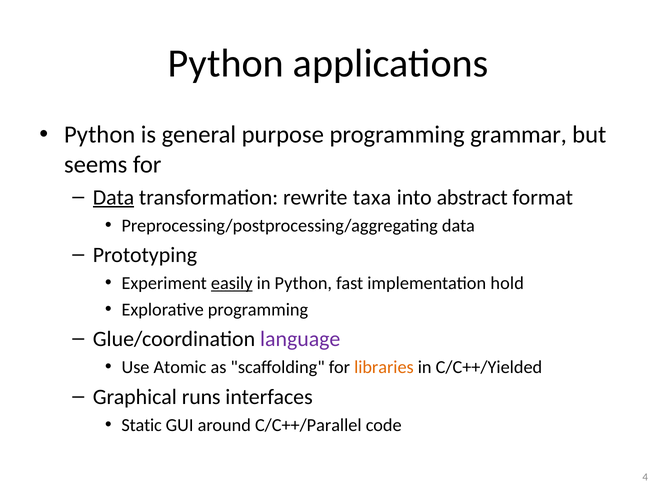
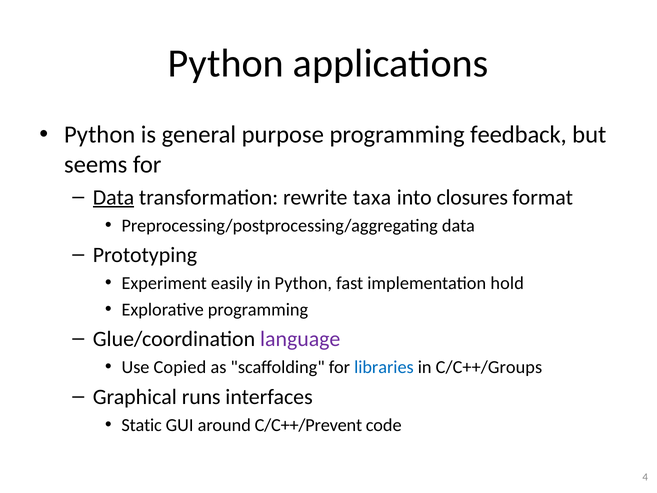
grammar: grammar -> feedback (518, 135)
abstract: abstract -> closures (472, 197)
easily underline: present -> none (232, 283)
Atomic: Atomic -> Copied (180, 367)
libraries colour: orange -> blue (384, 367)
C/C++/Yielded: C/C++/Yielded -> C/C++/Groups (489, 367)
C/C++/Parallel: C/C++/Parallel -> C/C++/Prevent (308, 425)
